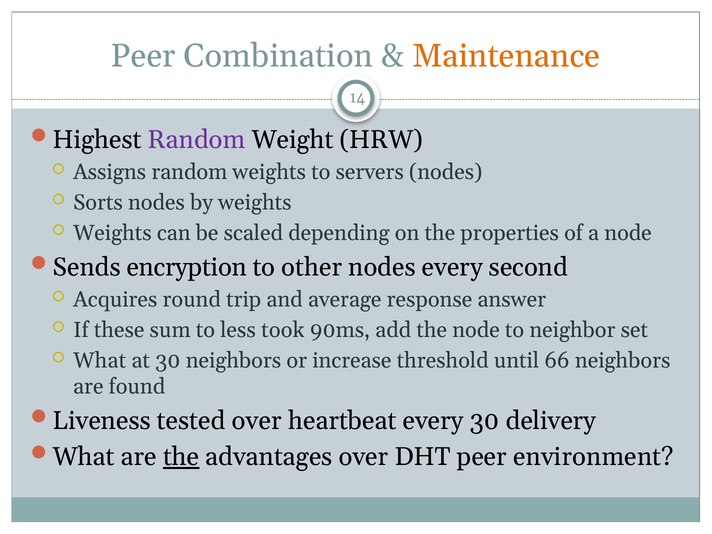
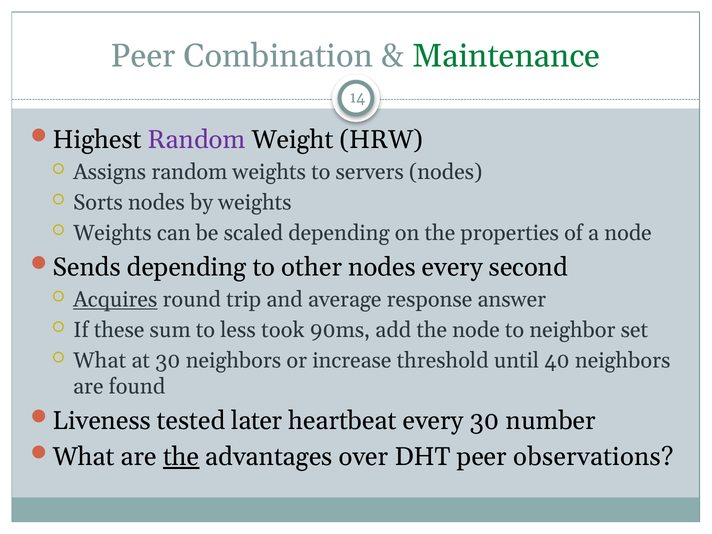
Maintenance colour: orange -> green (506, 56)
Sends encryption: encryption -> depending (187, 267)
Acquires underline: none -> present (115, 300)
66: 66 -> 40 (557, 361)
tested over: over -> later (257, 421)
delivery: delivery -> number (551, 421)
environment: environment -> observations (593, 457)
